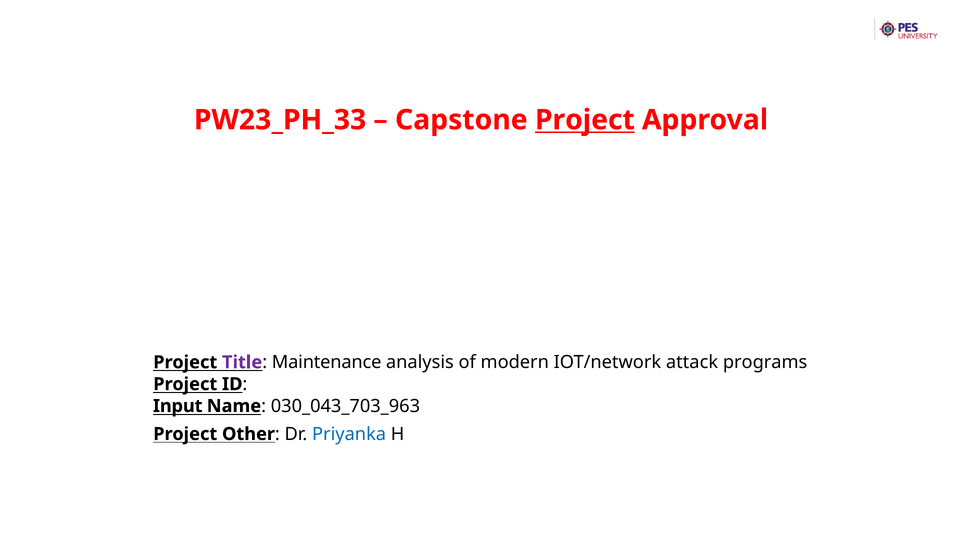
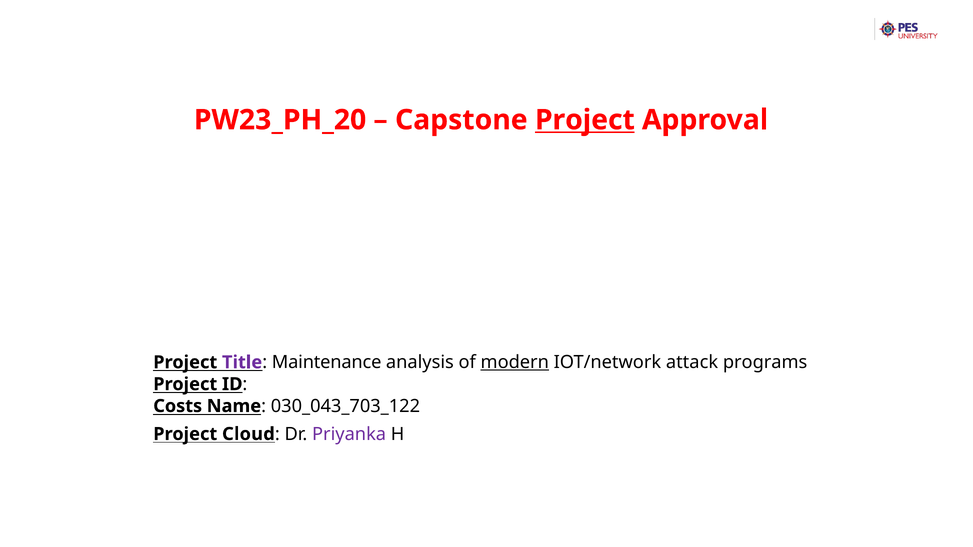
PW23_PH_33: PW23_PH_33 -> PW23_PH_20 (280, 120)
modern underline: none -> present (515, 362)
Input: Input -> Costs (178, 406)
030_043_703_963: 030_043_703_963 -> 030_043_703_122 (345, 406)
Other: Other -> Cloud (248, 434)
Priyanka colour: blue -> purple (349, 434)
